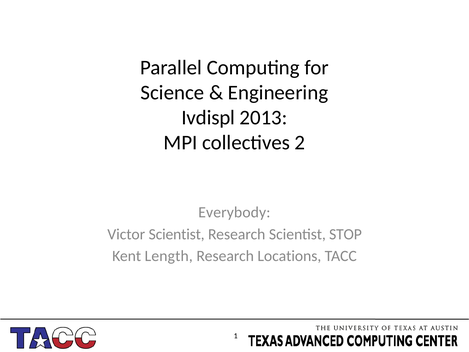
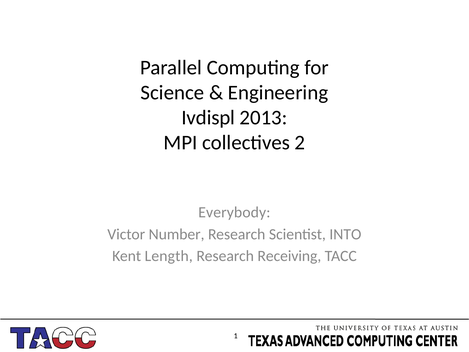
Victor Scientist: Scientist -> Number (177, 234)
STOP: STOP -> INTO (345, 234)
Locations: Locations -> Receiving (289, 256)
